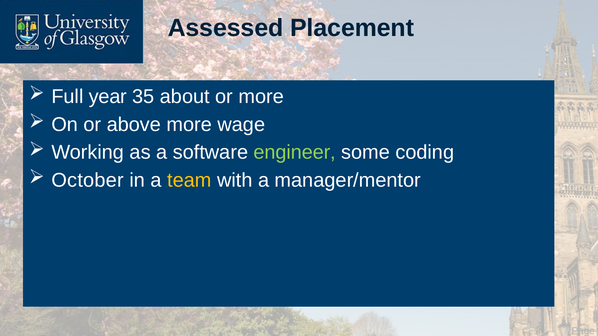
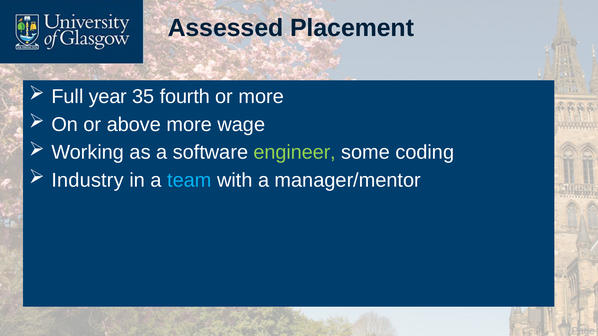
about: about -> fourth (185, 97)
October: October -> Industry (88, 180)
team colour: yellow -> light blue (189, 180)
